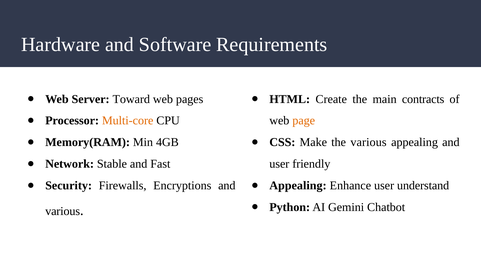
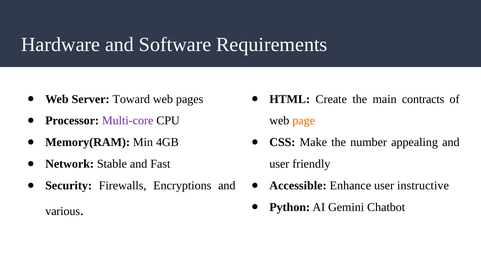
Multi-core colour: orange -> purple (128, 121)
the various: various -> number (369, 143)
Appealing: Appealing -> Accessible (298, 186)
understand: understand -> instructive (423, 186)
